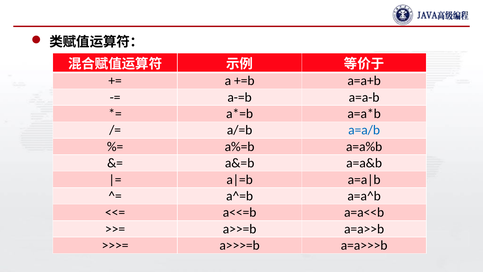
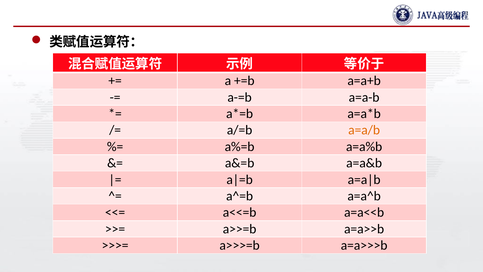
a=a/b colour: blue -> orange (364, 130)
